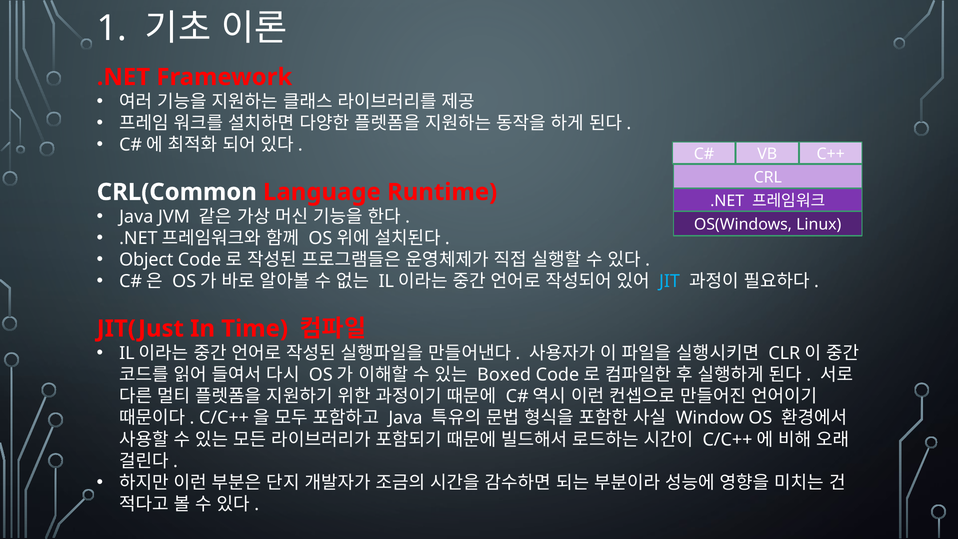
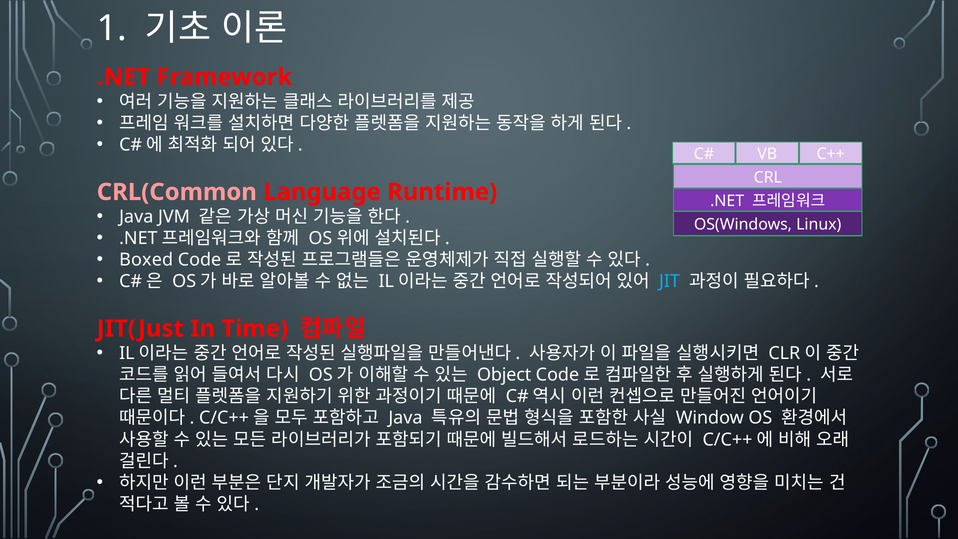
CRL(Common colour: white -> pink (177, 192)
Object: Object -> Boxed (146, 260)
Boxed: Boxed -> Object (504, 375)
